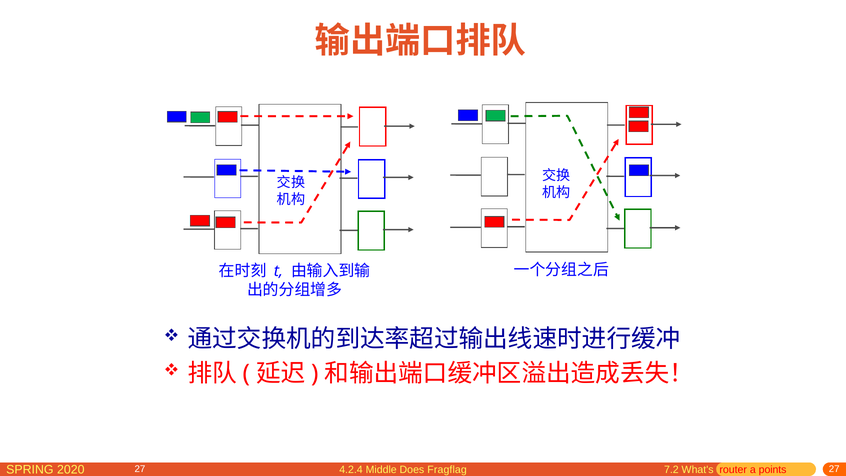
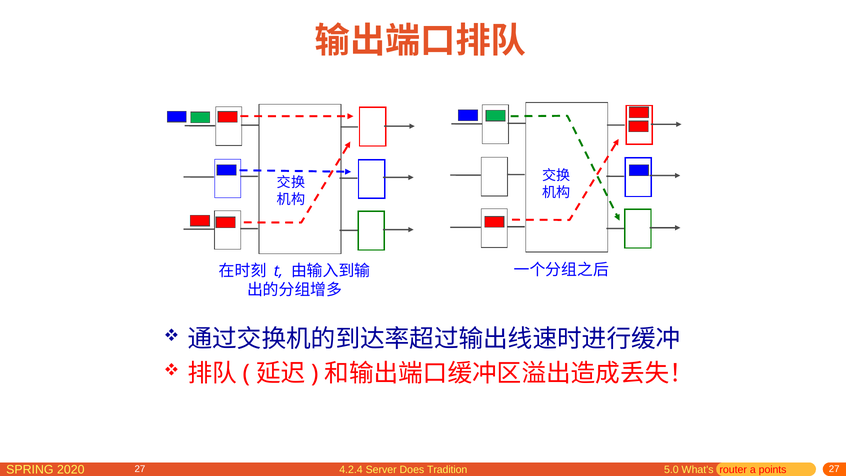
Middle: Middle -> Server (381, 470)
Fragflag: Fragflag -> Tradition (447, 470)
7.2: 7.2 -> 5.0 (671, 470)
